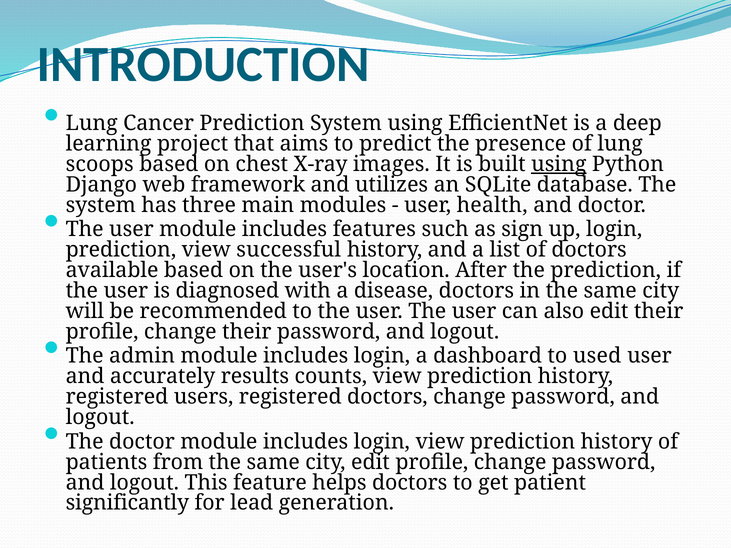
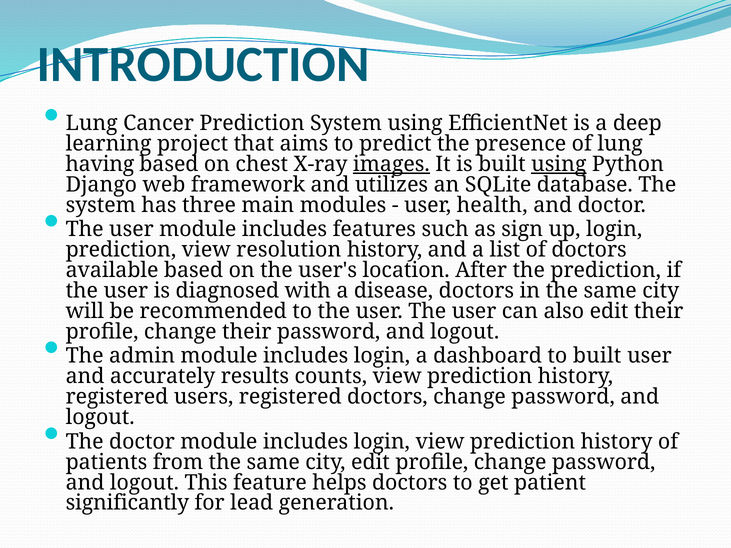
scoops: scoops -> having (100, 164)
images underline: none -> present (391, 164)
successful: successful -> resolution (289, 250)
to used: used -> built (597, 356)
